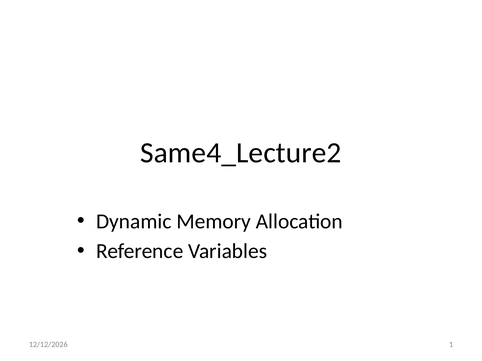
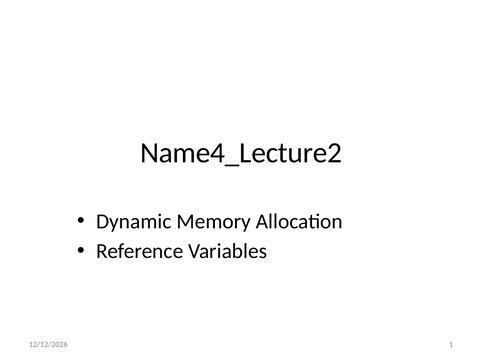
Same4_Lecture2: Same4_Lecture2 -> Name4_Lecture2 (241, 153)
